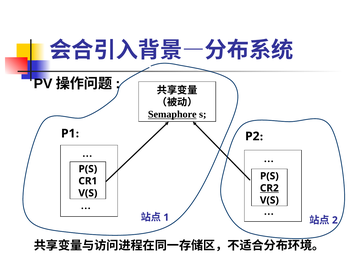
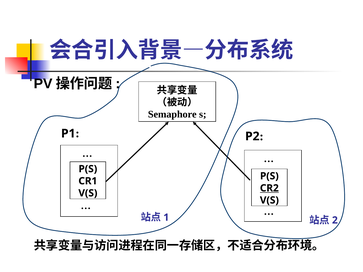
Semaphore underline: present -> none (172, 114)
